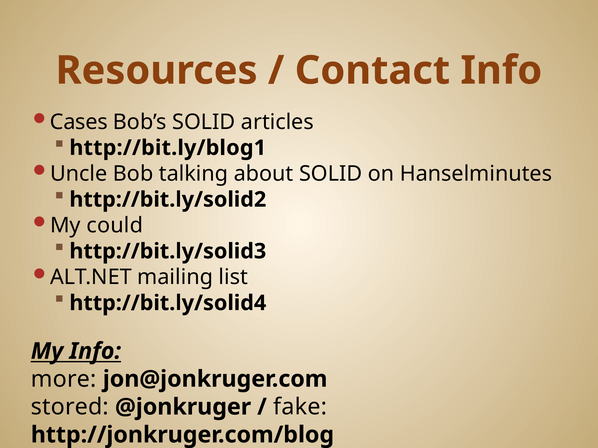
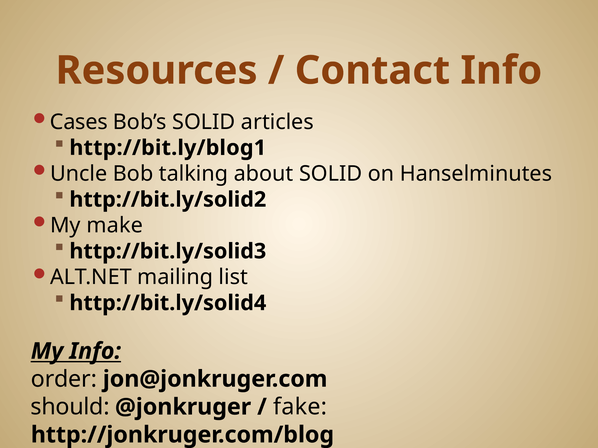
could: could -> make (115, 226)
more: more -> order (64, 379)
stored: stored -> should (70, 407)
